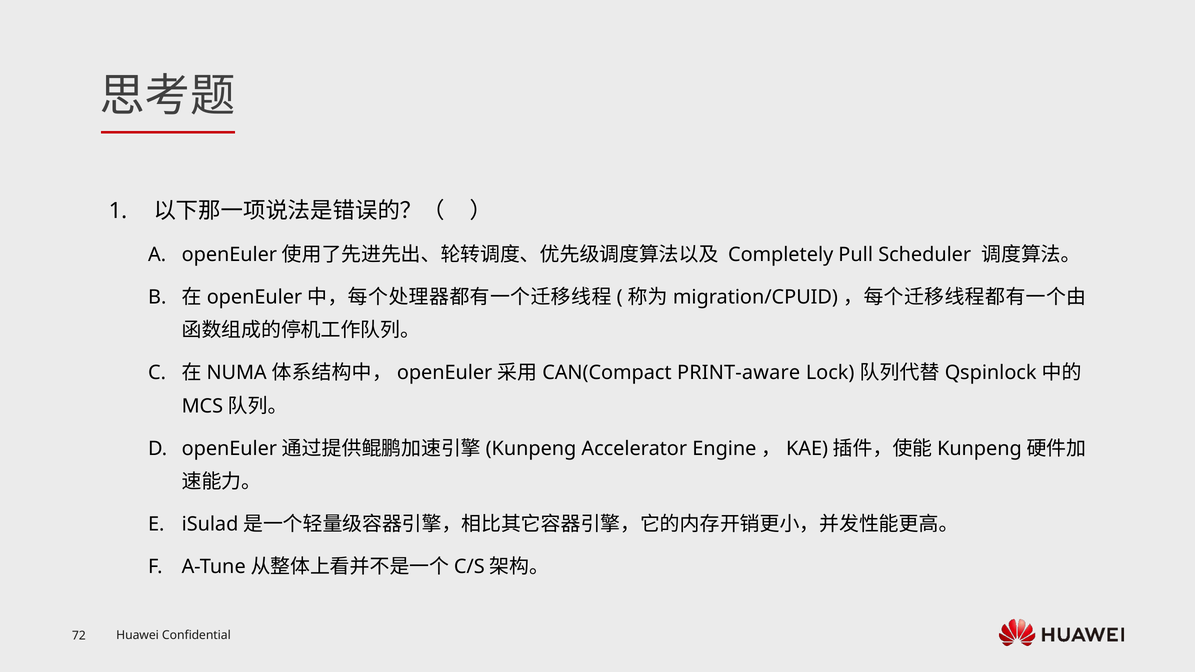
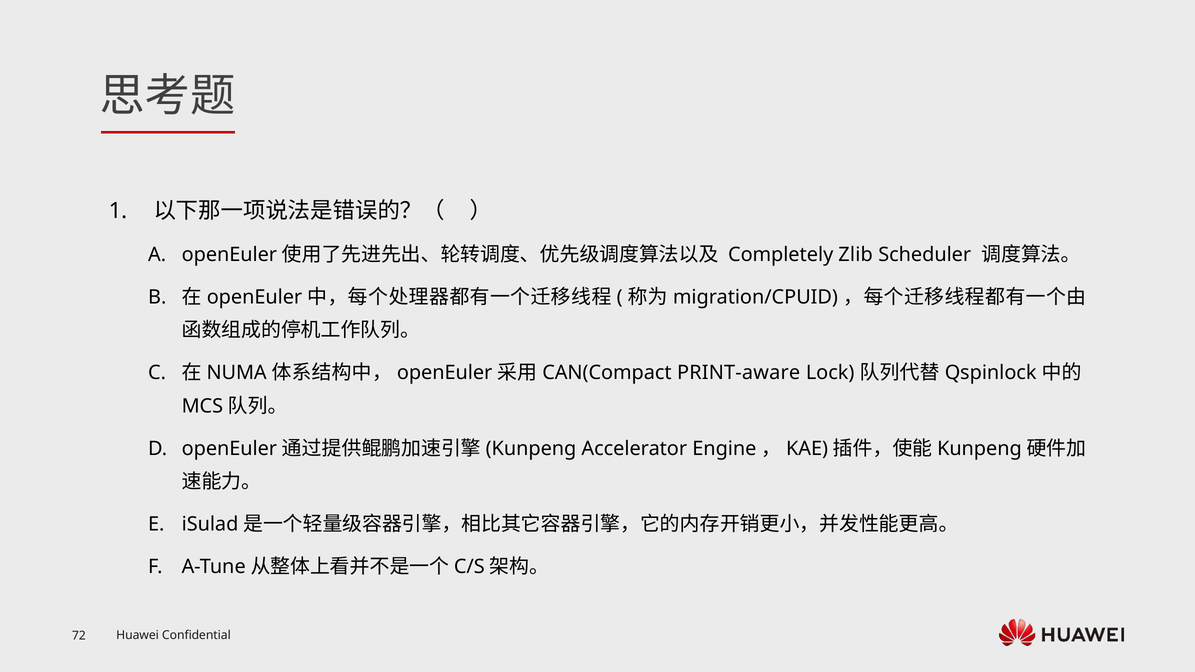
Pull: Pull -> Zlib (856, 255)
